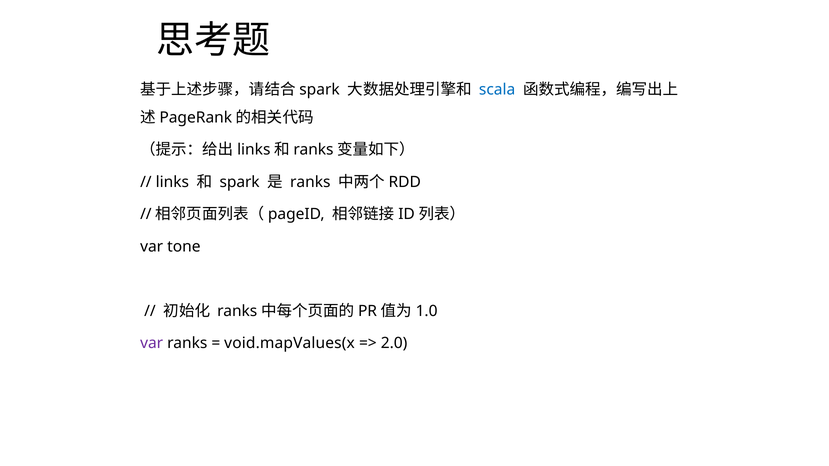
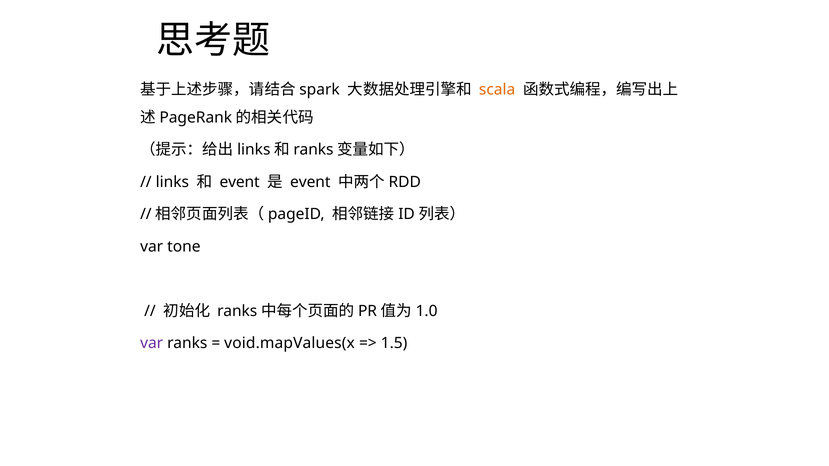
scala colour: blue -> orange (497, 90)
spark: spark -> event (240, 182)
ranks: ranks -> event (310, 182)
2.0: 2.0 -> 1.5 (394, 344)
